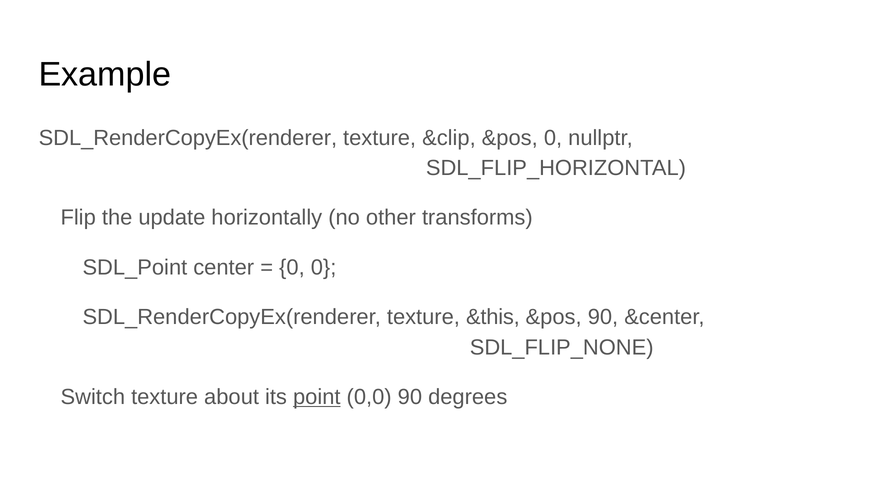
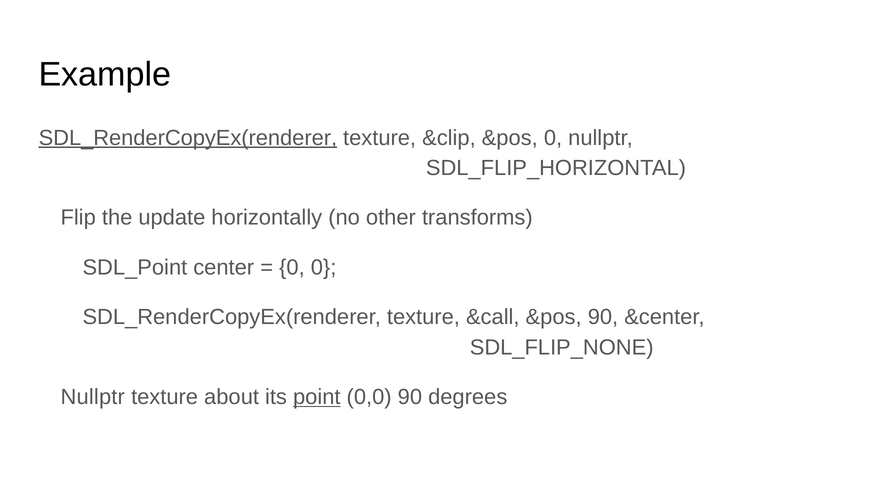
SDL_RenderCopyEx(renderer underline: none -> present (188, 138)
&this: &this -> &call (493, 317)
Switch: Switch -> Nullptr (93, 397)
